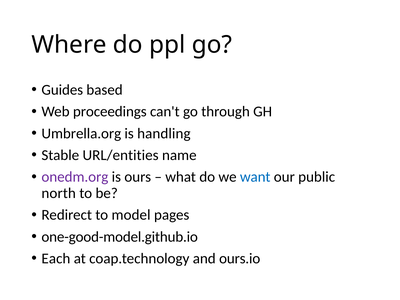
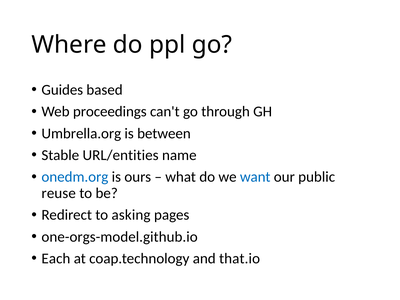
handling: handling -> between (164, 133)
onedm.org colour: purple -> blue (75, 177)
north: north -> reuse (59, 193)
model: model -> asking (131, 215)
one-good-model.github.io: one-good-model.github.io -> one-orgs-model.github.io (120, 237)
ours.io: ours.io -> that.io (240, 259)
